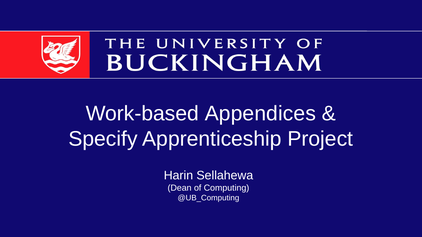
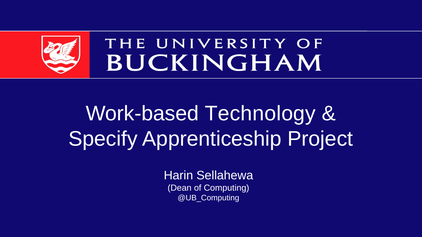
Appendices: Appendices -> Technology (260, 114)
